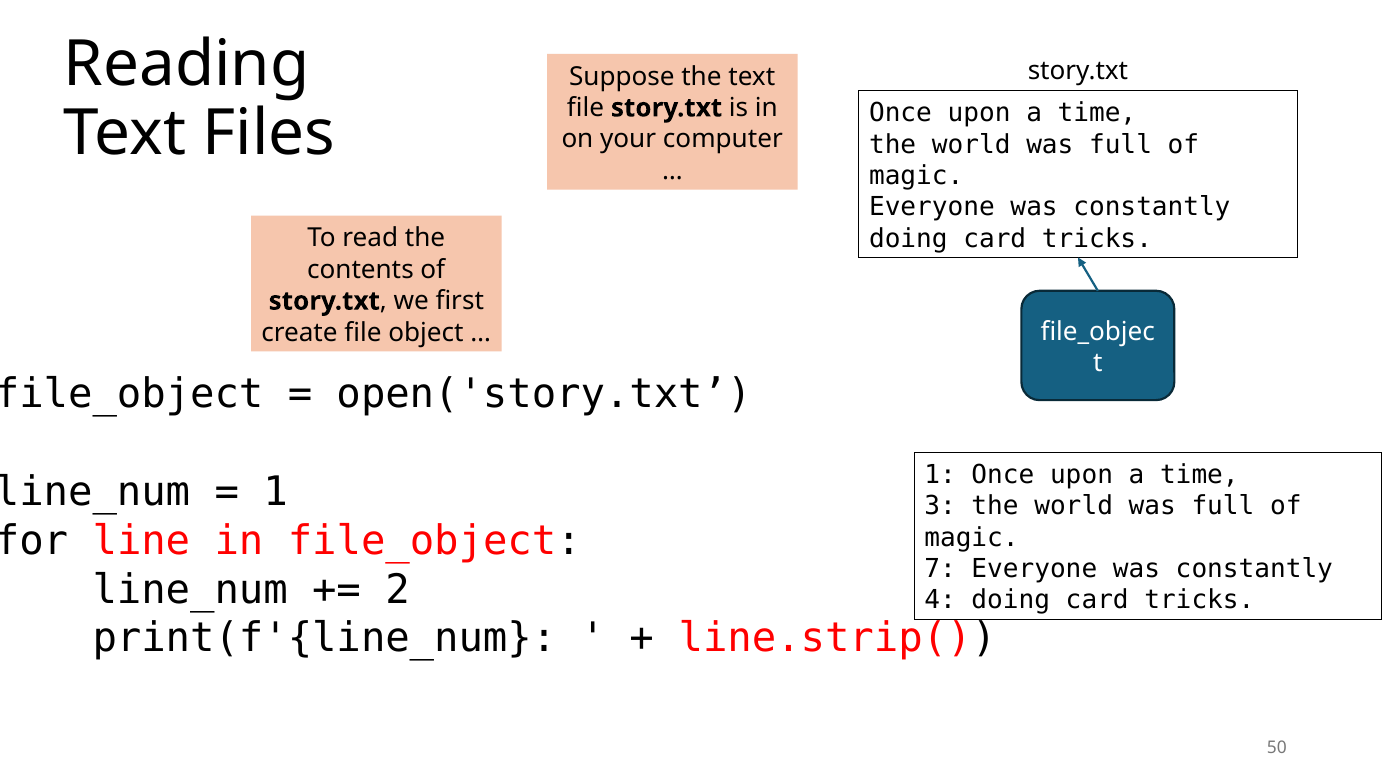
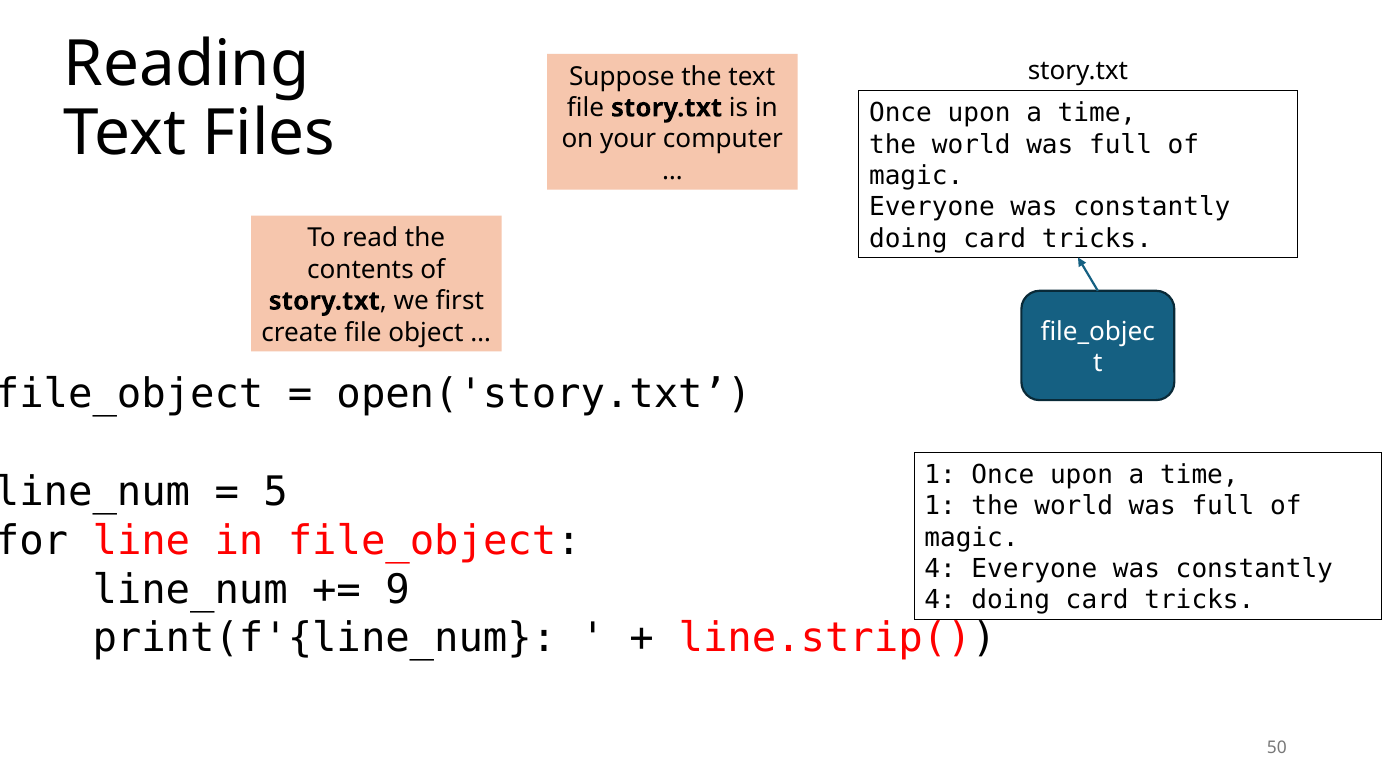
1: 1 -> 5 (276, 492)
3: 3 -> 1 (940, 506)
7: 7 -> 4 (940, 569)
2: 2 -> 9 (398, 589)
